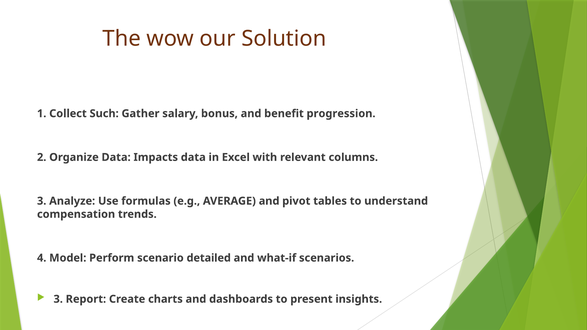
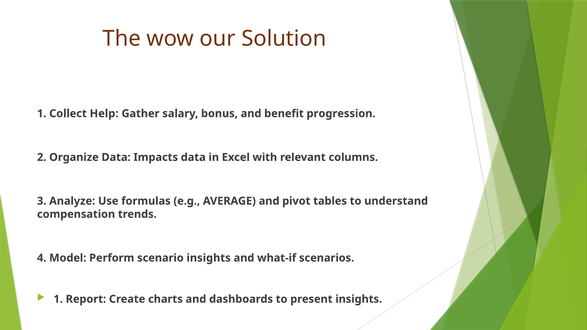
Such: Such -> Help (104, 114)
scenario detailed: detailed -> insights (209, 258)
3: 3 -> 1 (58, 299)
